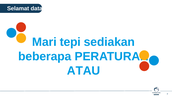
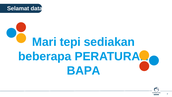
ATAU: ATAU -> BAPA (84, 71)
